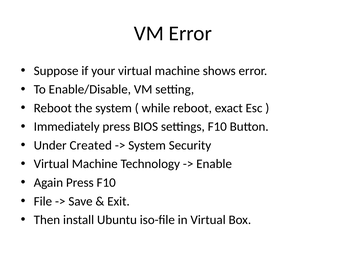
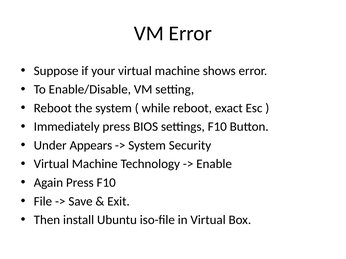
Created: Created -> Appears (91, 146)
